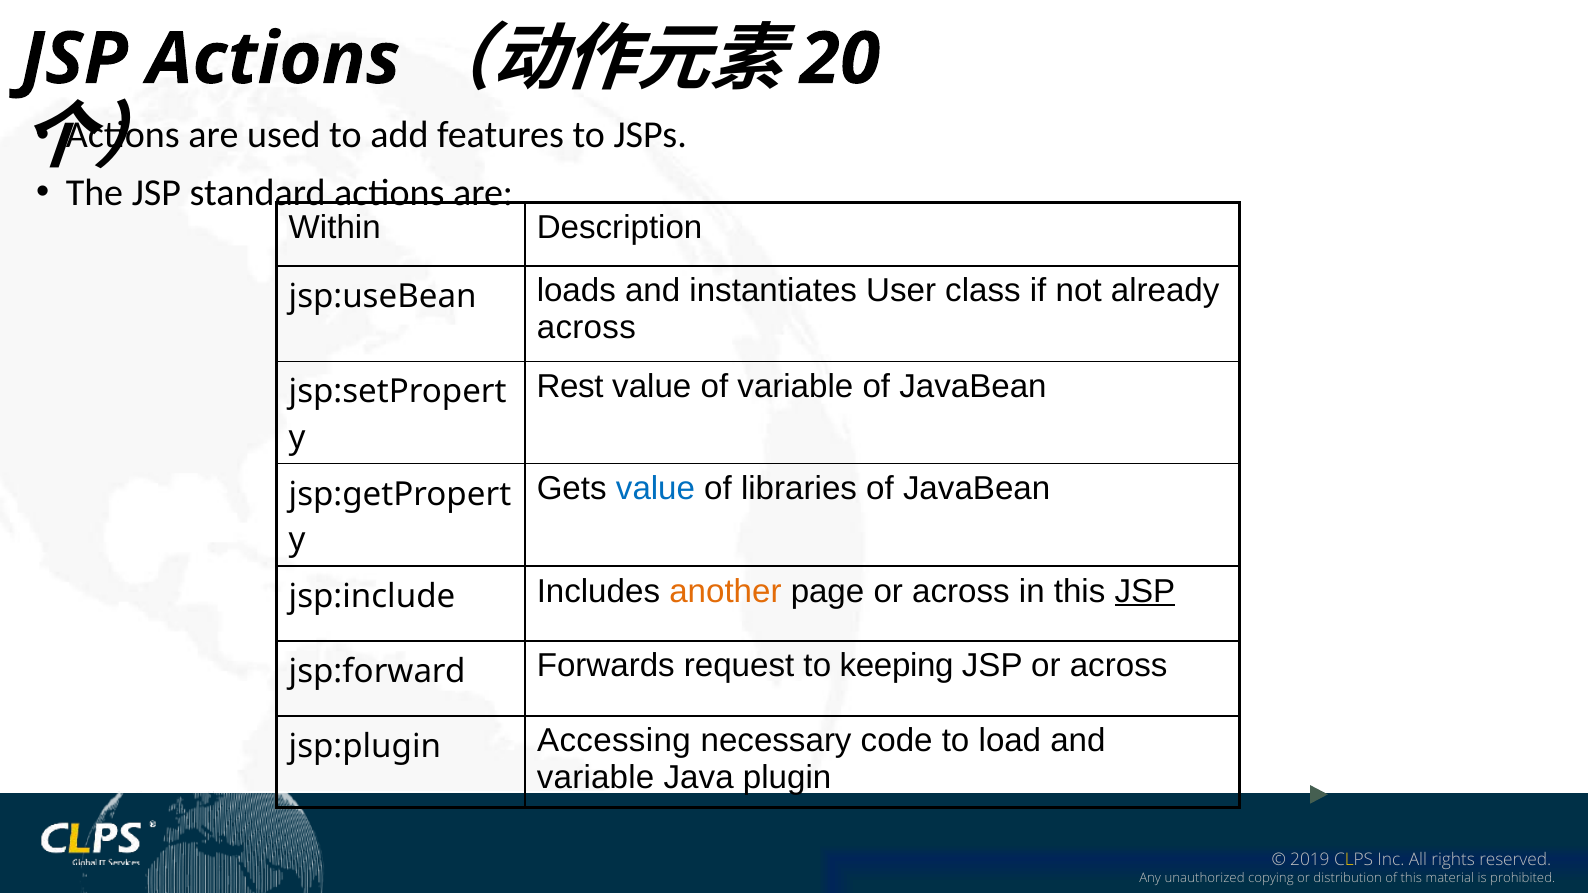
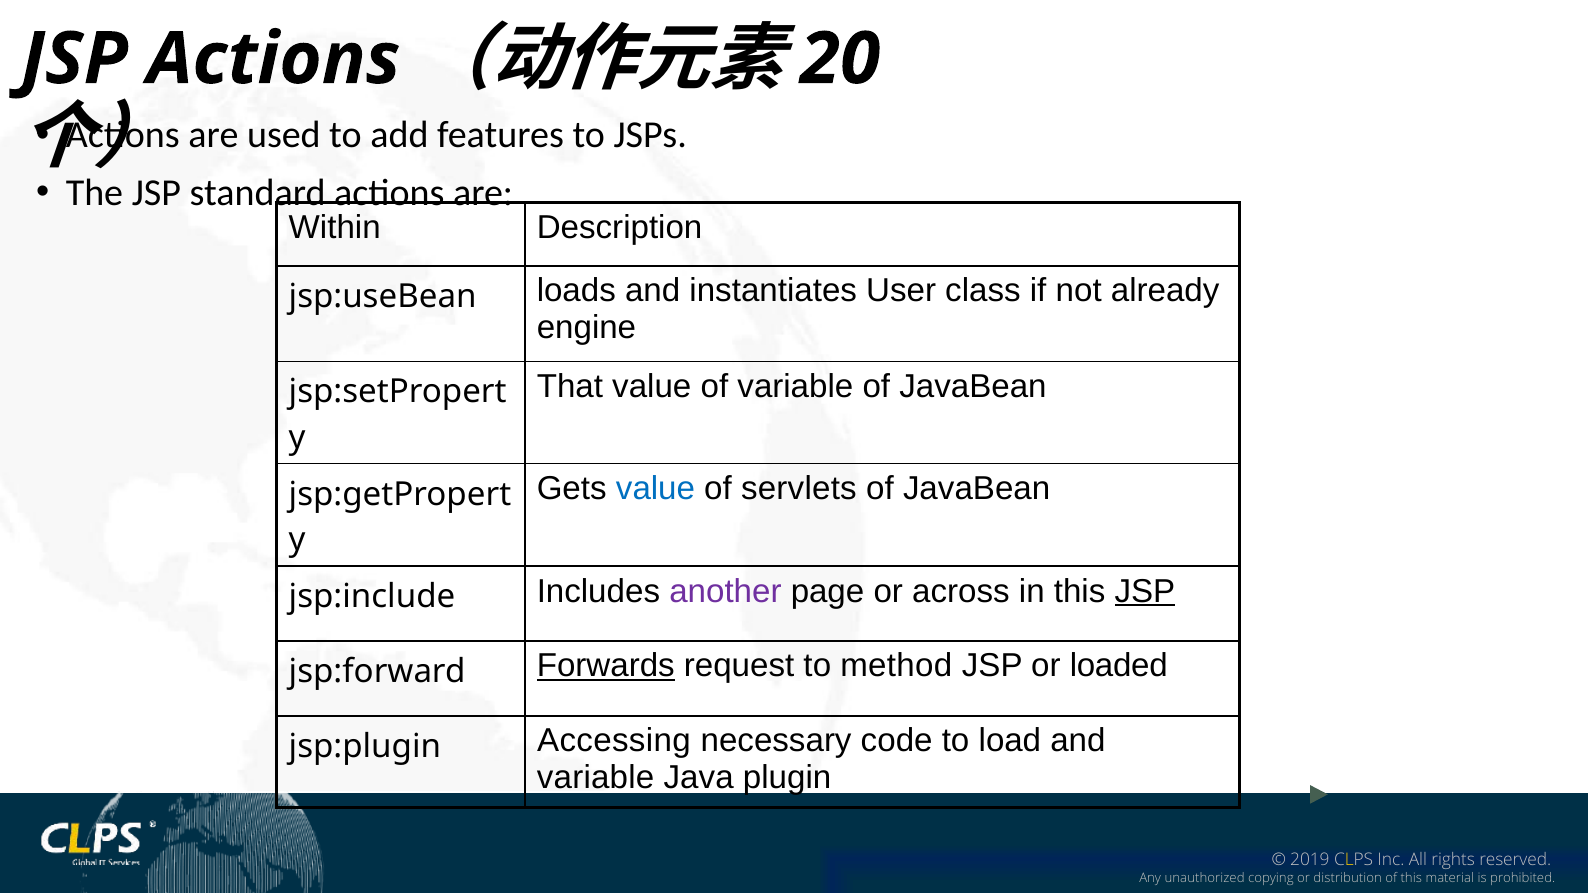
across: across -> engine (586, 328)
Rest: Rest -> That (570, 386)
libraries: libraries -> servlets (799, 489)
another colour: orange -> purple (725, 591)
Forwards underline: none -> present (606, 666)
keeping: keeping -> method (896, 666)
JSP or across: across -> loaded (1119, 666)
